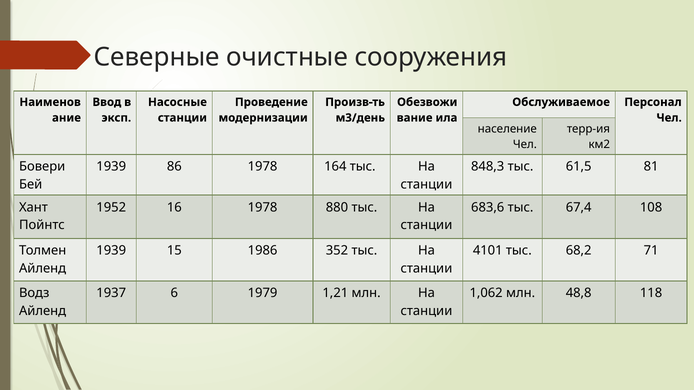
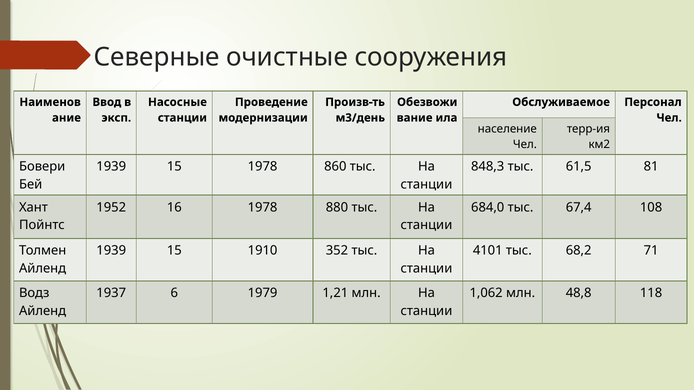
86: 86 -> 15 (174, 167)
164: 164 -> 860 (335, 167)
683,6: 683,6 -> 684,0 (488, 207)
1986: 1986 -> 1910 (263, 251)
